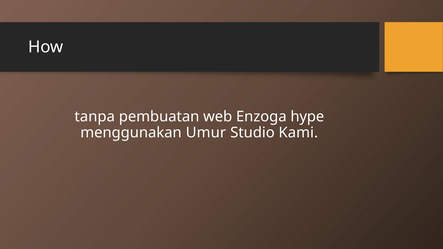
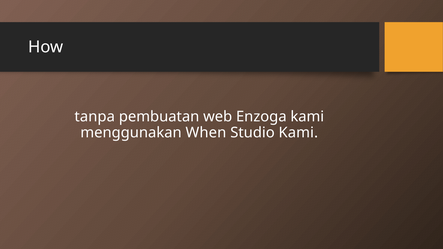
Enzoga hype: hype -> kami (307, 117)
Umur: Umur -> When (206, 133)
